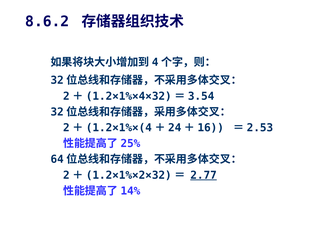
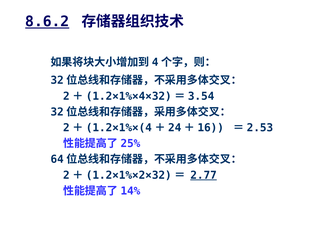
8.6.2 underline: none -> present (47, 22)
